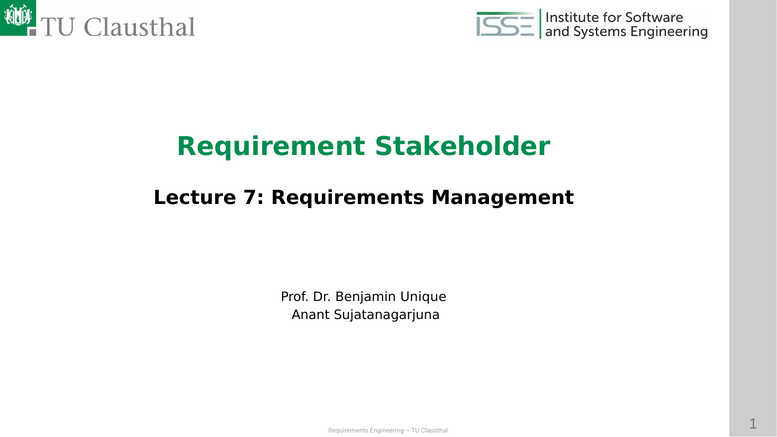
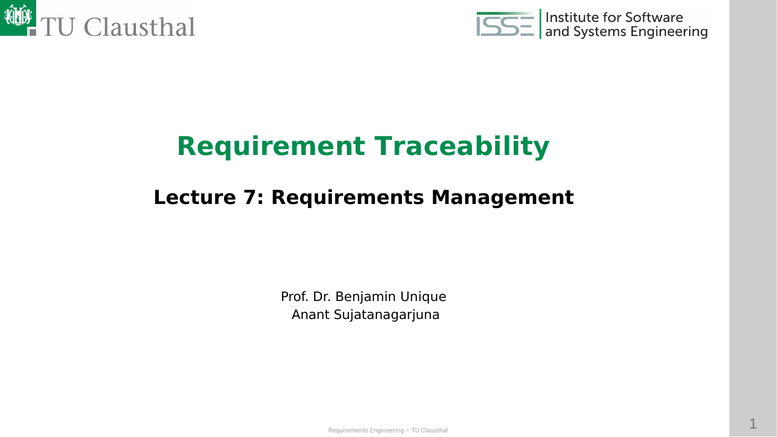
Stakeholder: Stakeholder -> Traceability (463, 147)
